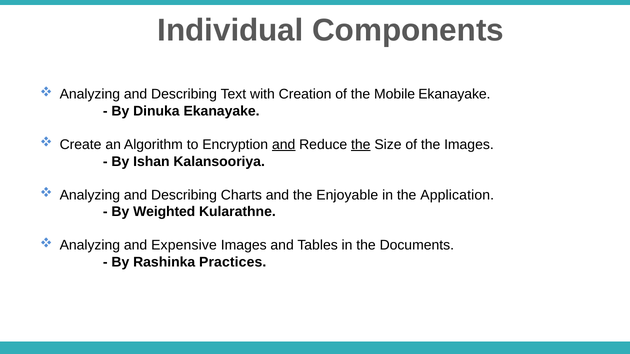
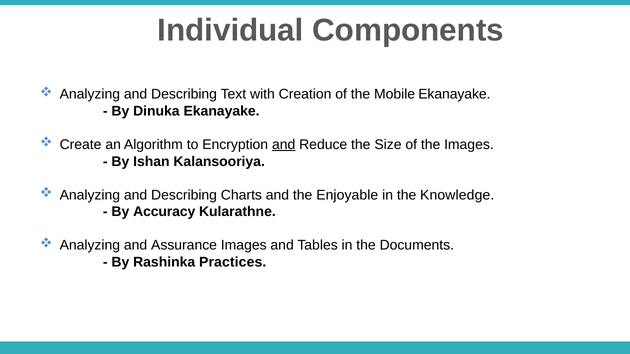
the underline: present -> none (361, 145)
Application: Application -> Knowledge (457, 195)
Weighted: Weighted -> Accuracy (164, 212)
Expensive: Expensive -> Assurance (184, 246)
